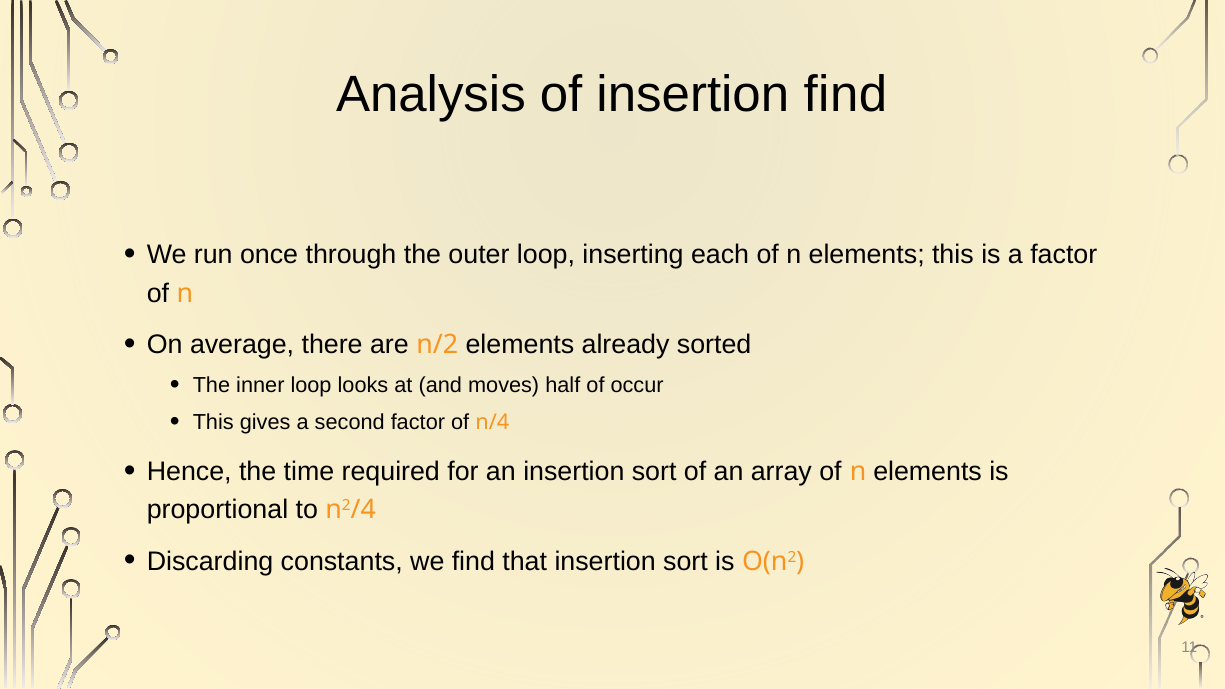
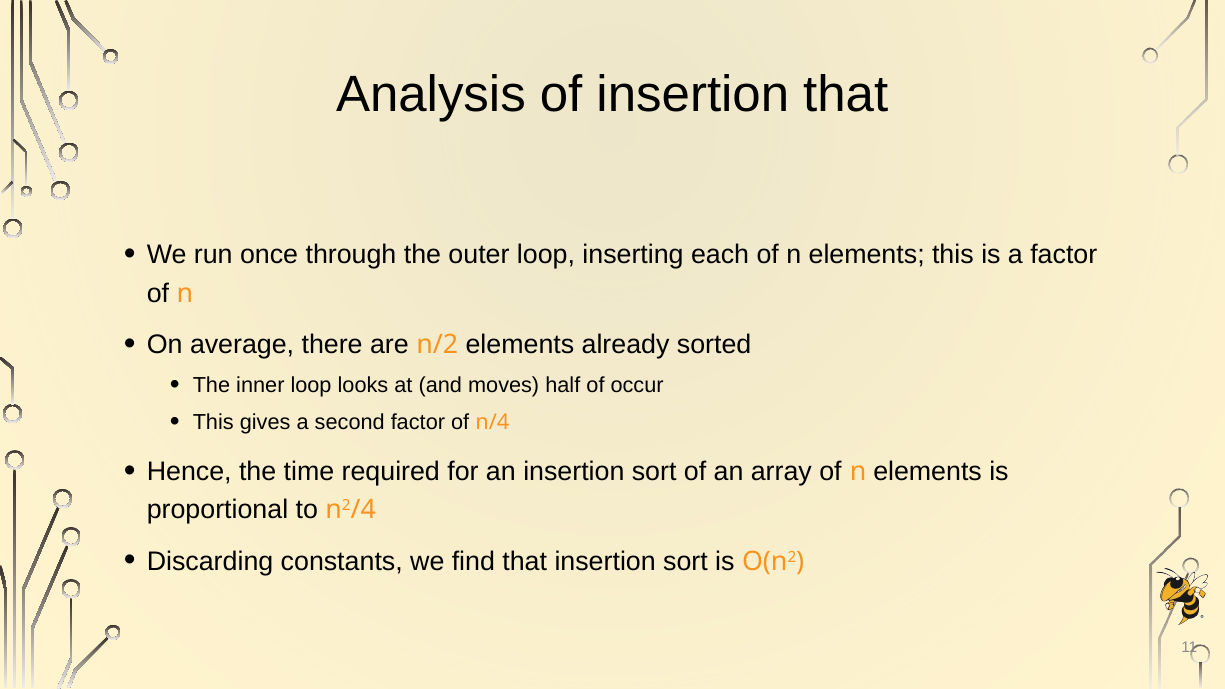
insertion find: find -> that (846, 95)
